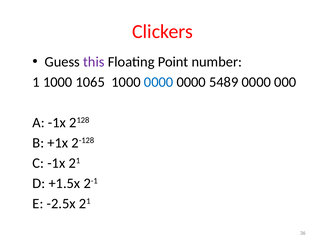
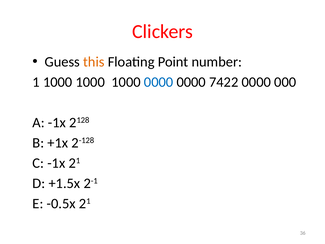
this colour: purple -> orange (94, 62)
1 1000 1065: 1065 -> 1000 (90, 82)
5489: 5489 -> 7422 (224, 82)
-2.5x: -2.5x -> -0.5x (61, 203)
